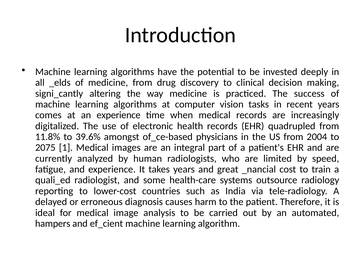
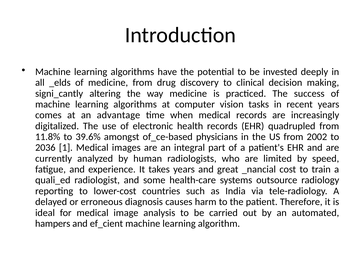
an experience: experience -> advantage (118, 115)
2004: 2004 -> 2002 (317, 137)
2075: 2075 -> 2036 (45, 148)
